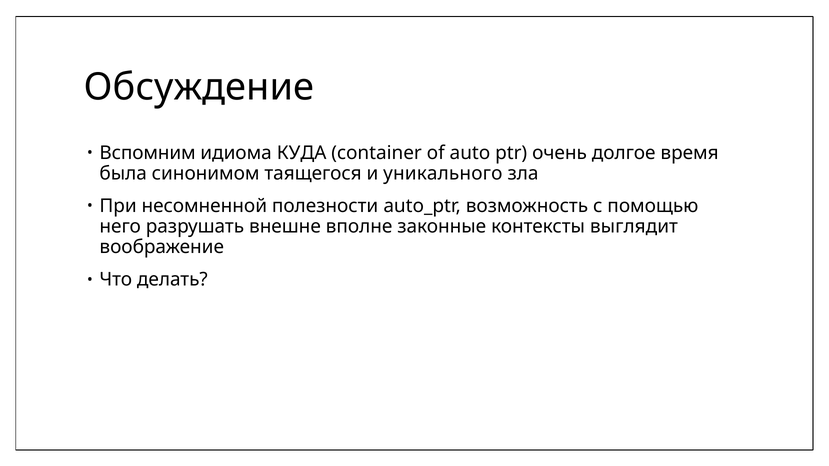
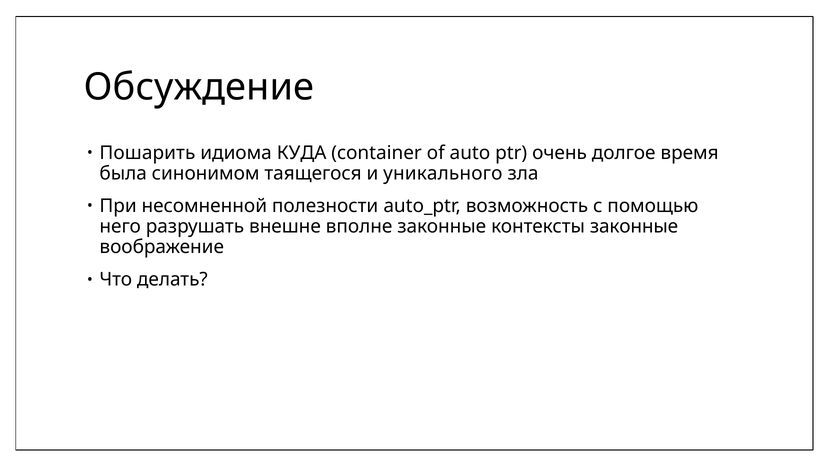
Вспомним: Вспомним -> Пошарить (147, 153)
контексты выглядит: выглядит -> законные (634, 227)
